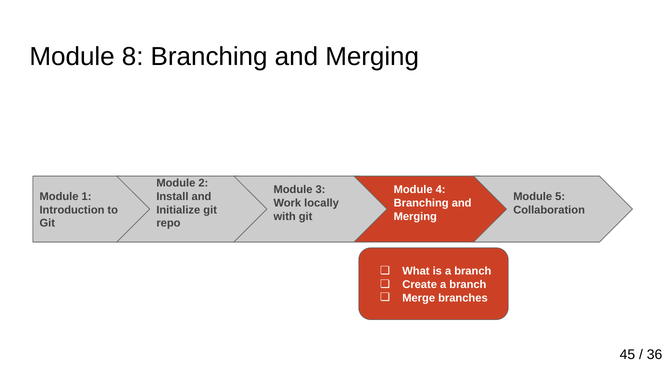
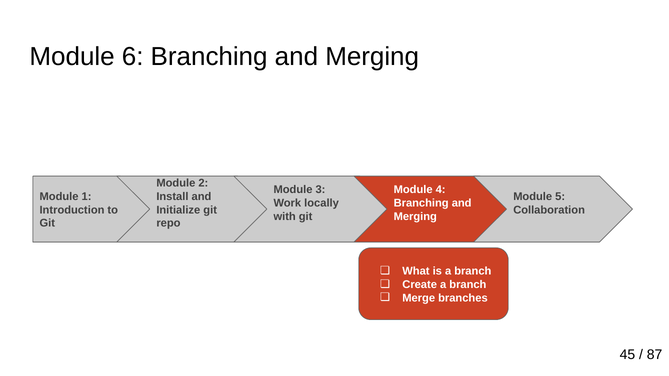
8: 8 -> 6 (133, 57)
36: 36 -> 87 (655, 355)
